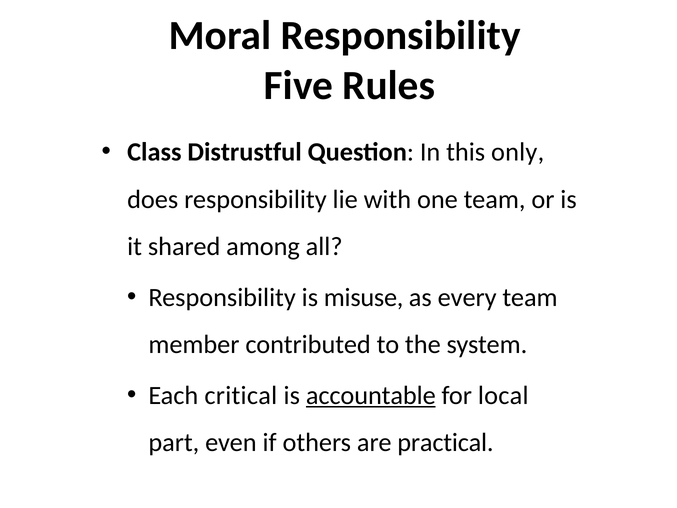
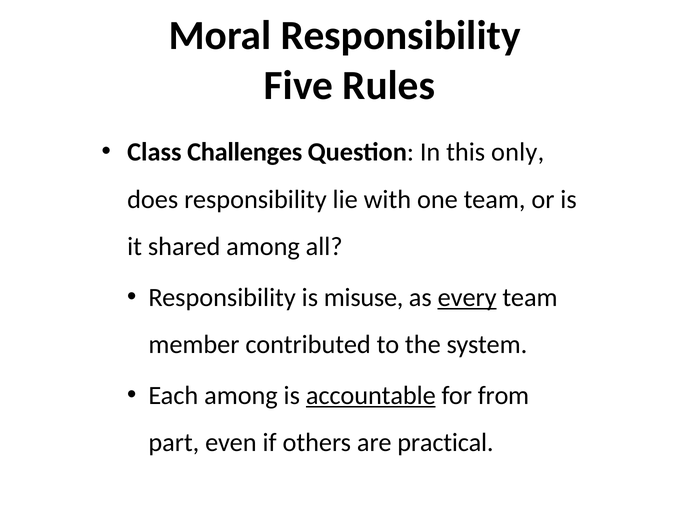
Distrustful: Distrustful -> Challenges (245, 152)
every underline: none -> present (467, 297)
Each critical: critical -> among (241, 395)
local: local -> from (503, 395)
